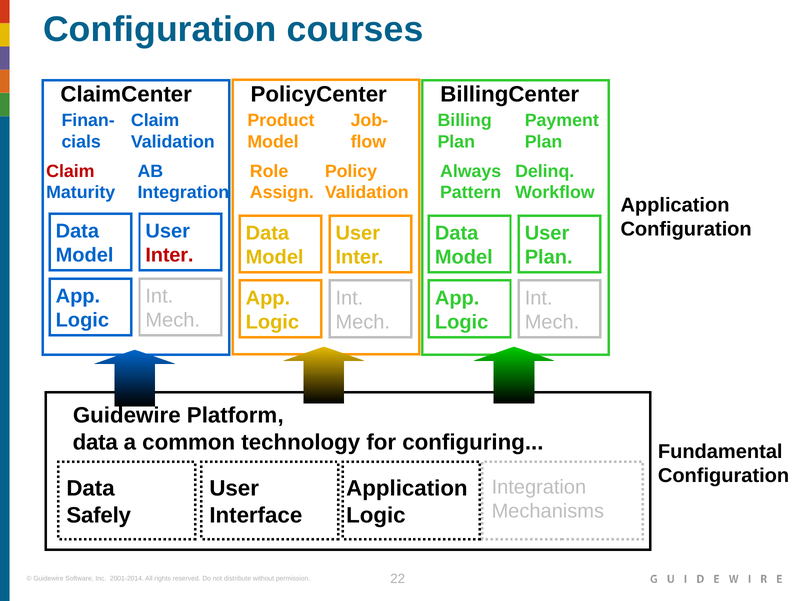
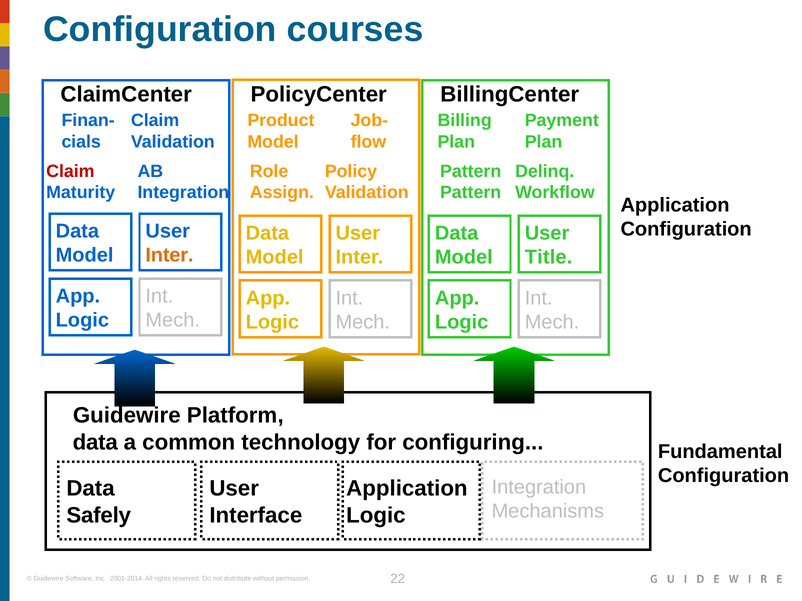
Always: Always -> Pattern (471, 171)
Inter colour: red -> orange (169, 255)
Plan: Plan -> Title (549, 257)
